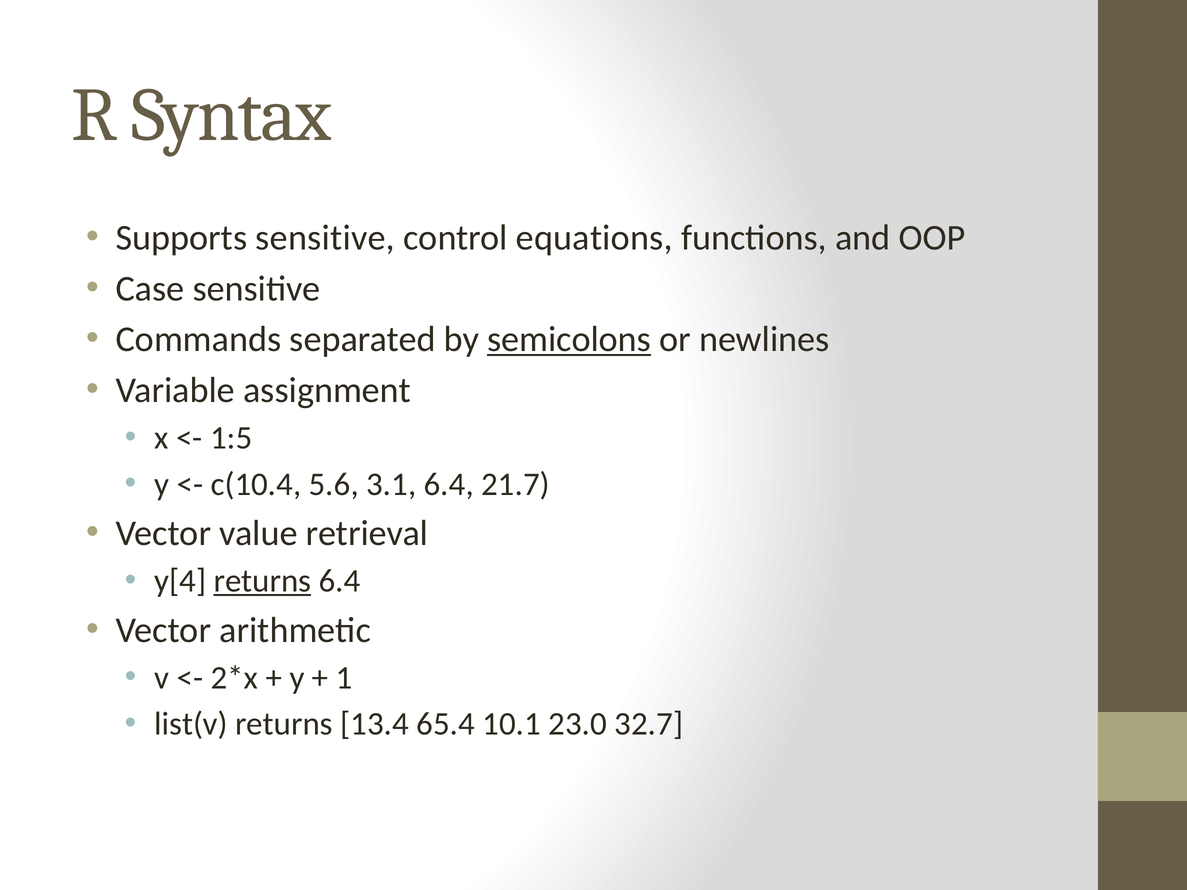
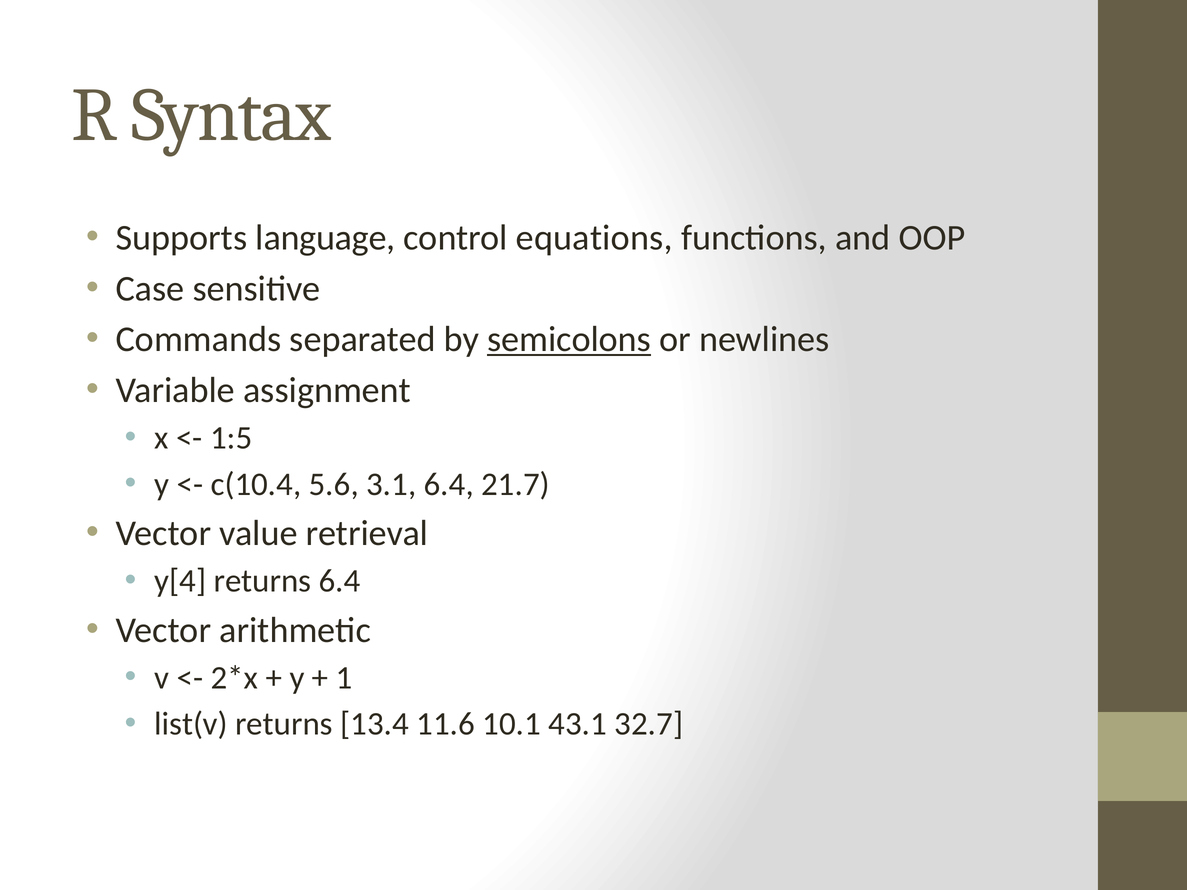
Supports sensitive: sensitive -> language (325, 238)
returns underline: present -> none (262, 581)
65.4: 65.4 -> 11.6 (446, 724)
23.0: 23.0 -> 43.1 (578, 724)
